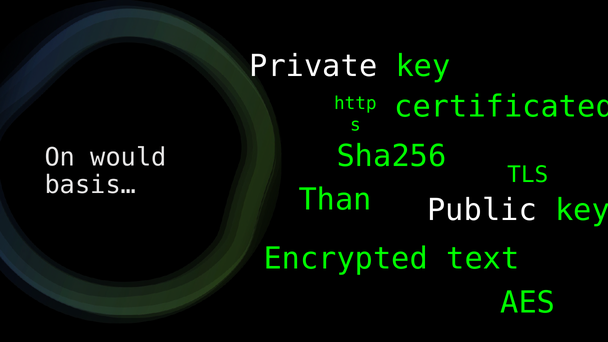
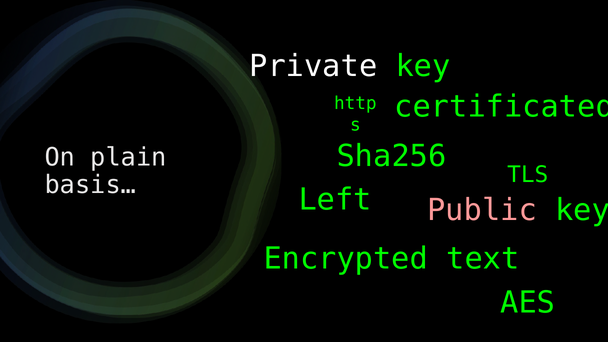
would: would -> plain (128, 157)
Than: Than -> Left (335, 200)
Public colour: white -> pink (482, 210)
